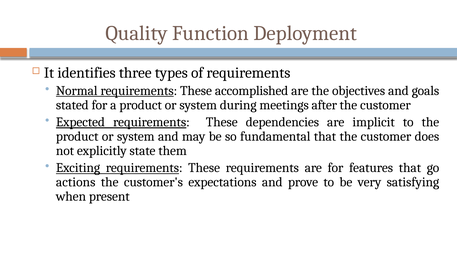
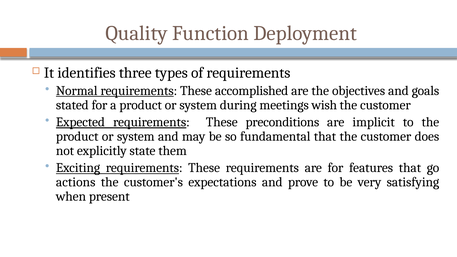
after: after -> wish (324, 105)
dependencies: dependencies -> preconditions (282, 122)
